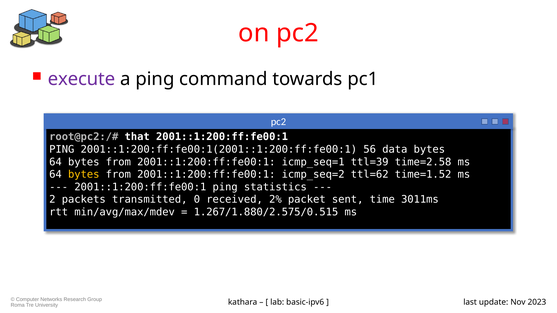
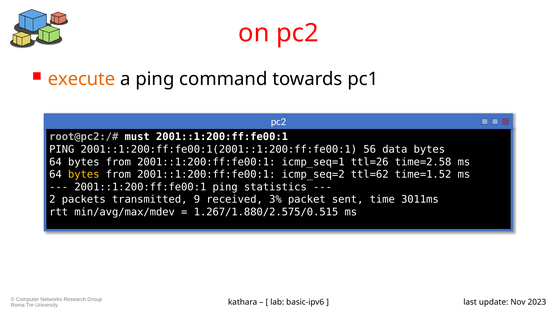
execute colour: purple -> orange (82, 79)
that: that -> must (137, 137)
ttl=39: ttl=39 -> ttl=26 (370, 162)
0: 0 -> 9 (197, 200)
2%: 2% -> 3% (275, 200)
